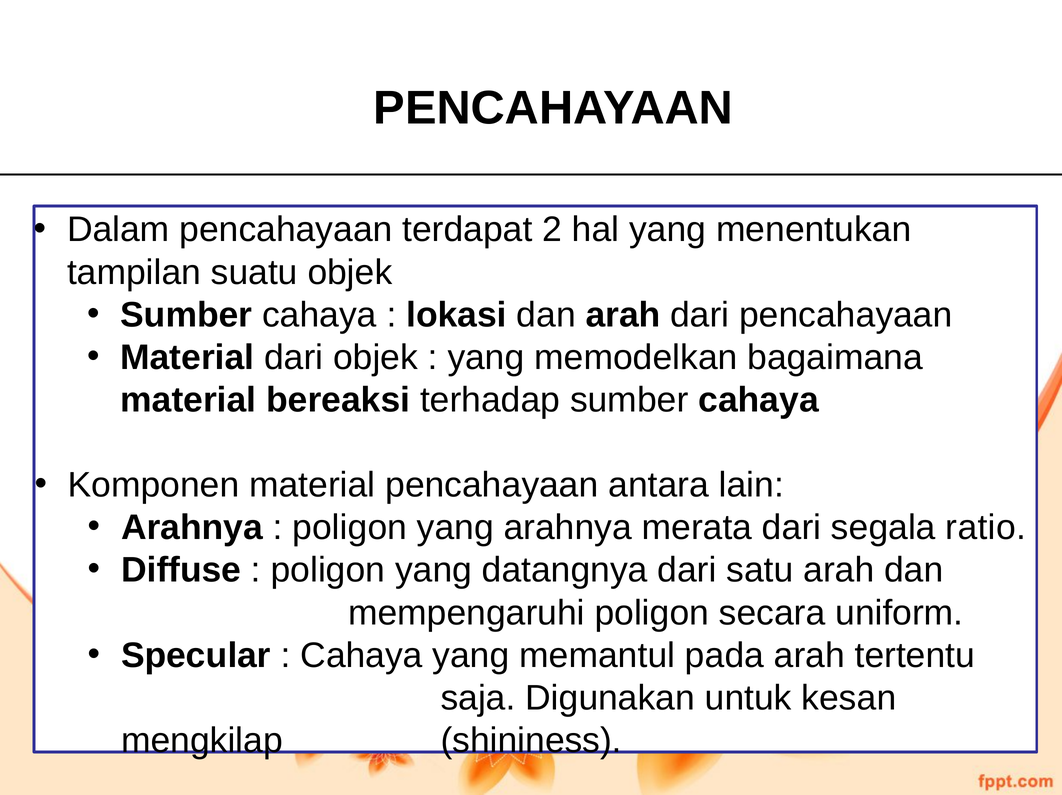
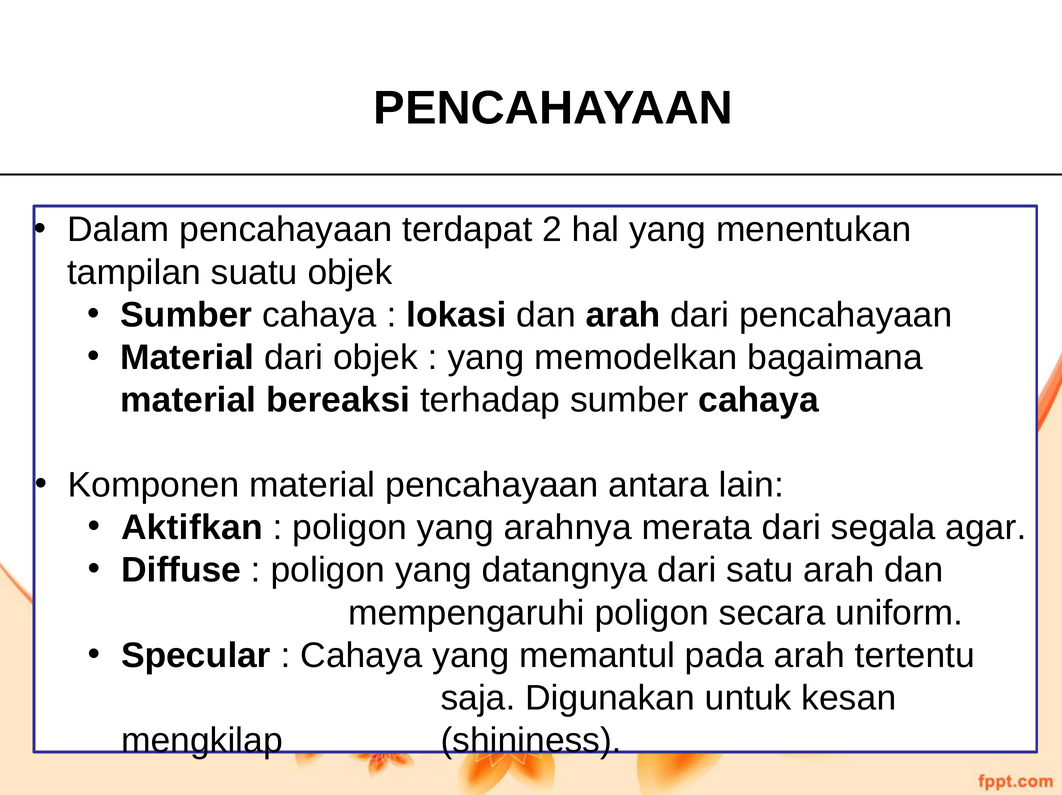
Arahnya: Arahnya -> Aktifkan (192, 528)
ratio: ratio -> agar (986, 528)
